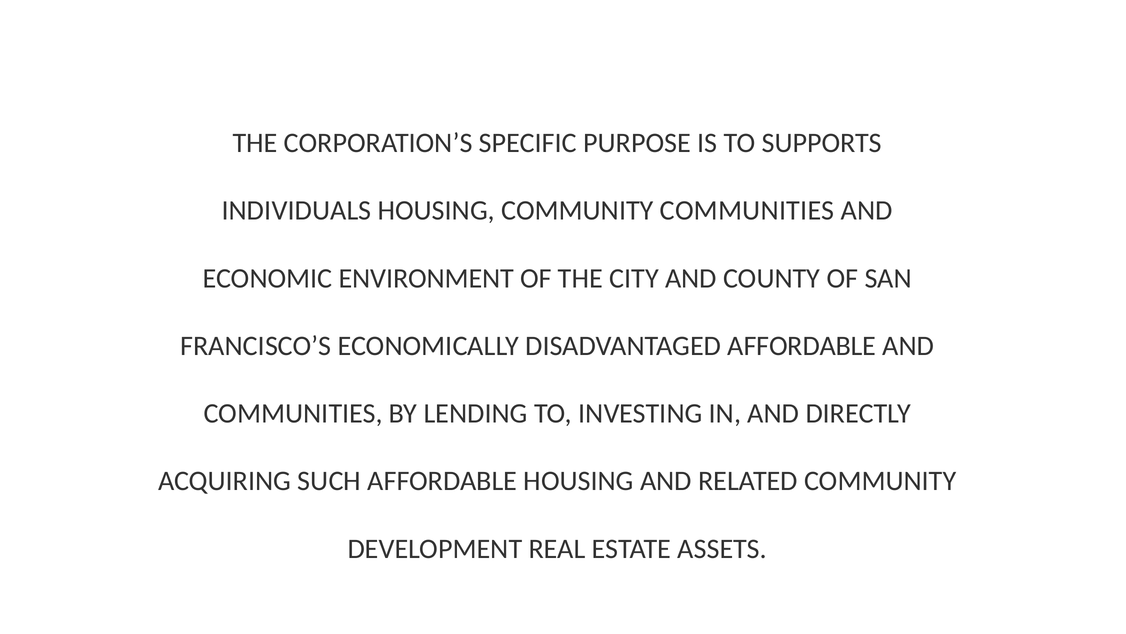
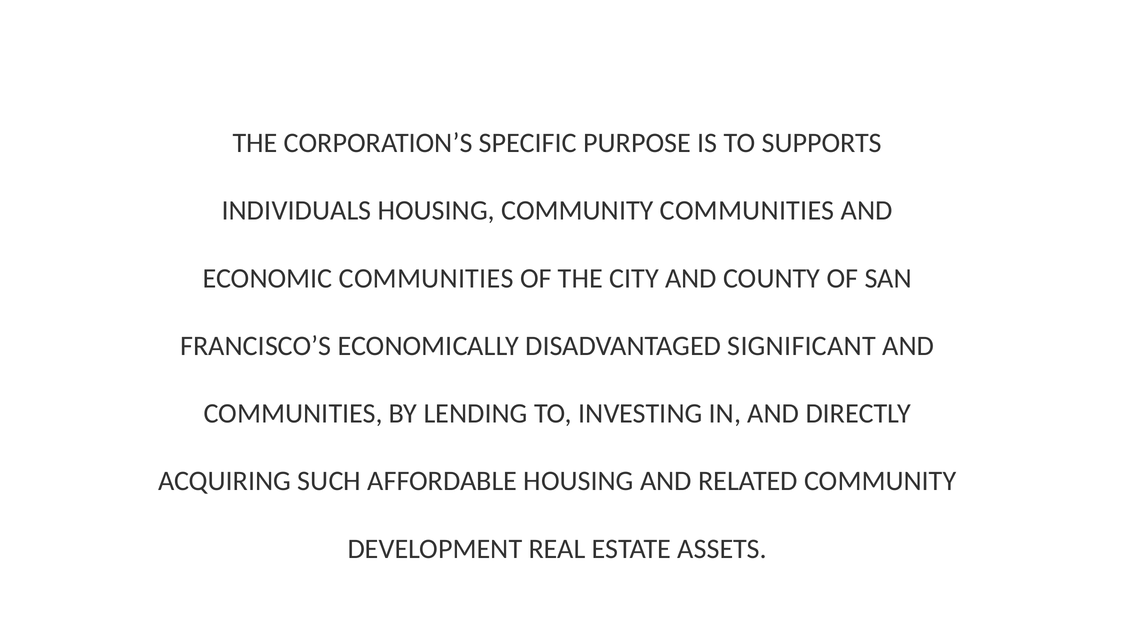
ECONOMIC ENVIRONMENT: ENVIRONMENT -> COMMUNITIES (426, 278)
DISADVANTAGED AFFORDABLE: AFFORDABLE -> SIGNIFICANT (802, 346)
